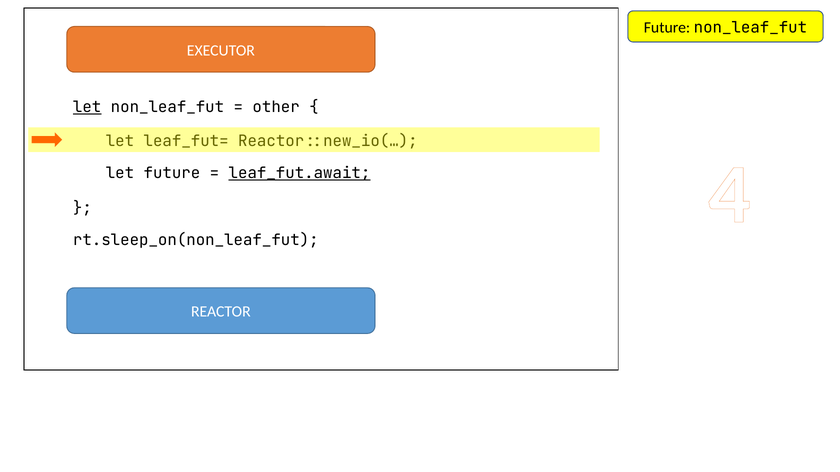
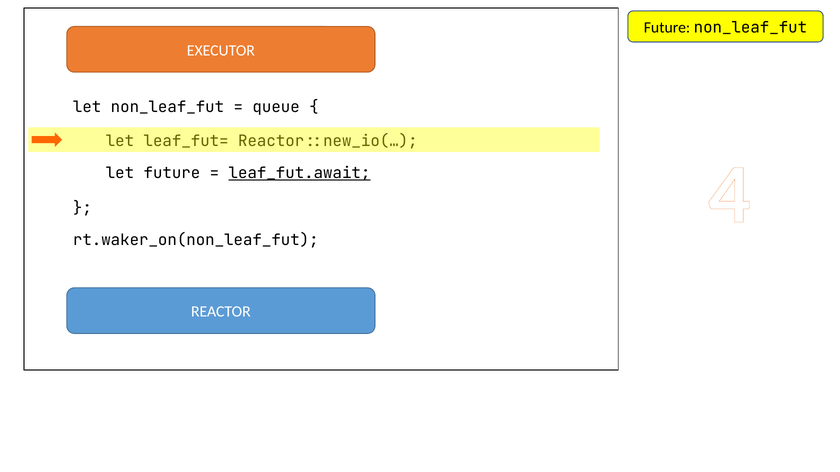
let underline: present -> none (87, 107)
other: other -> queue (276, 107)
rt.sleep_on(non_leaf_fut: rt.sleep_on(non_leaf_fut -> rt.waker_on(non_leaf_fut (196, 240)
